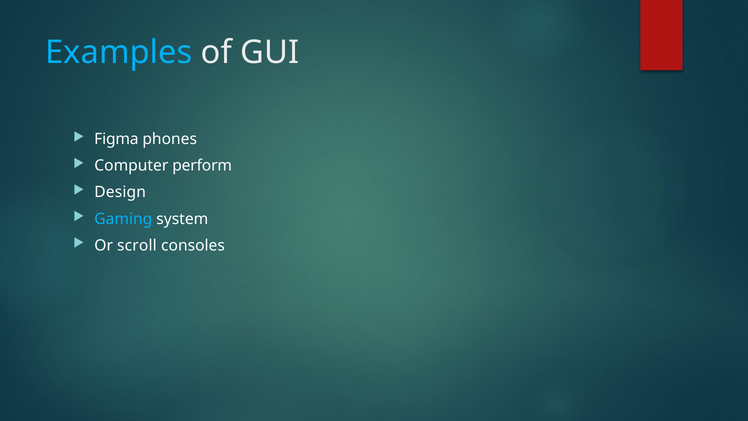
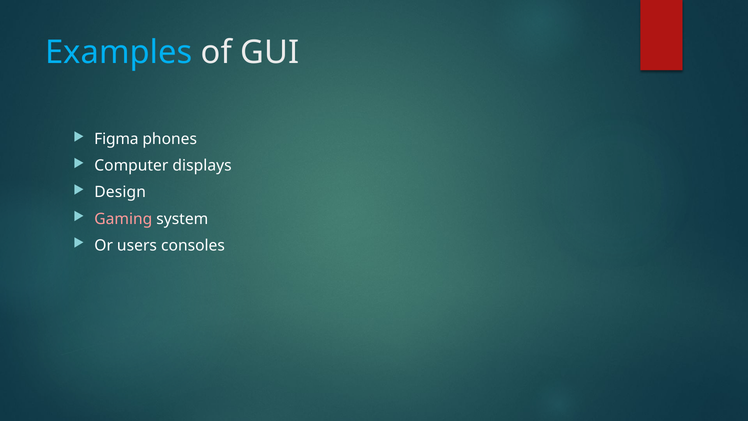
perform: perform -> displays (202, 166)
Gaming colour: light blue -> pink (123, 219)
scroll: scroll -> users (137, 245)
